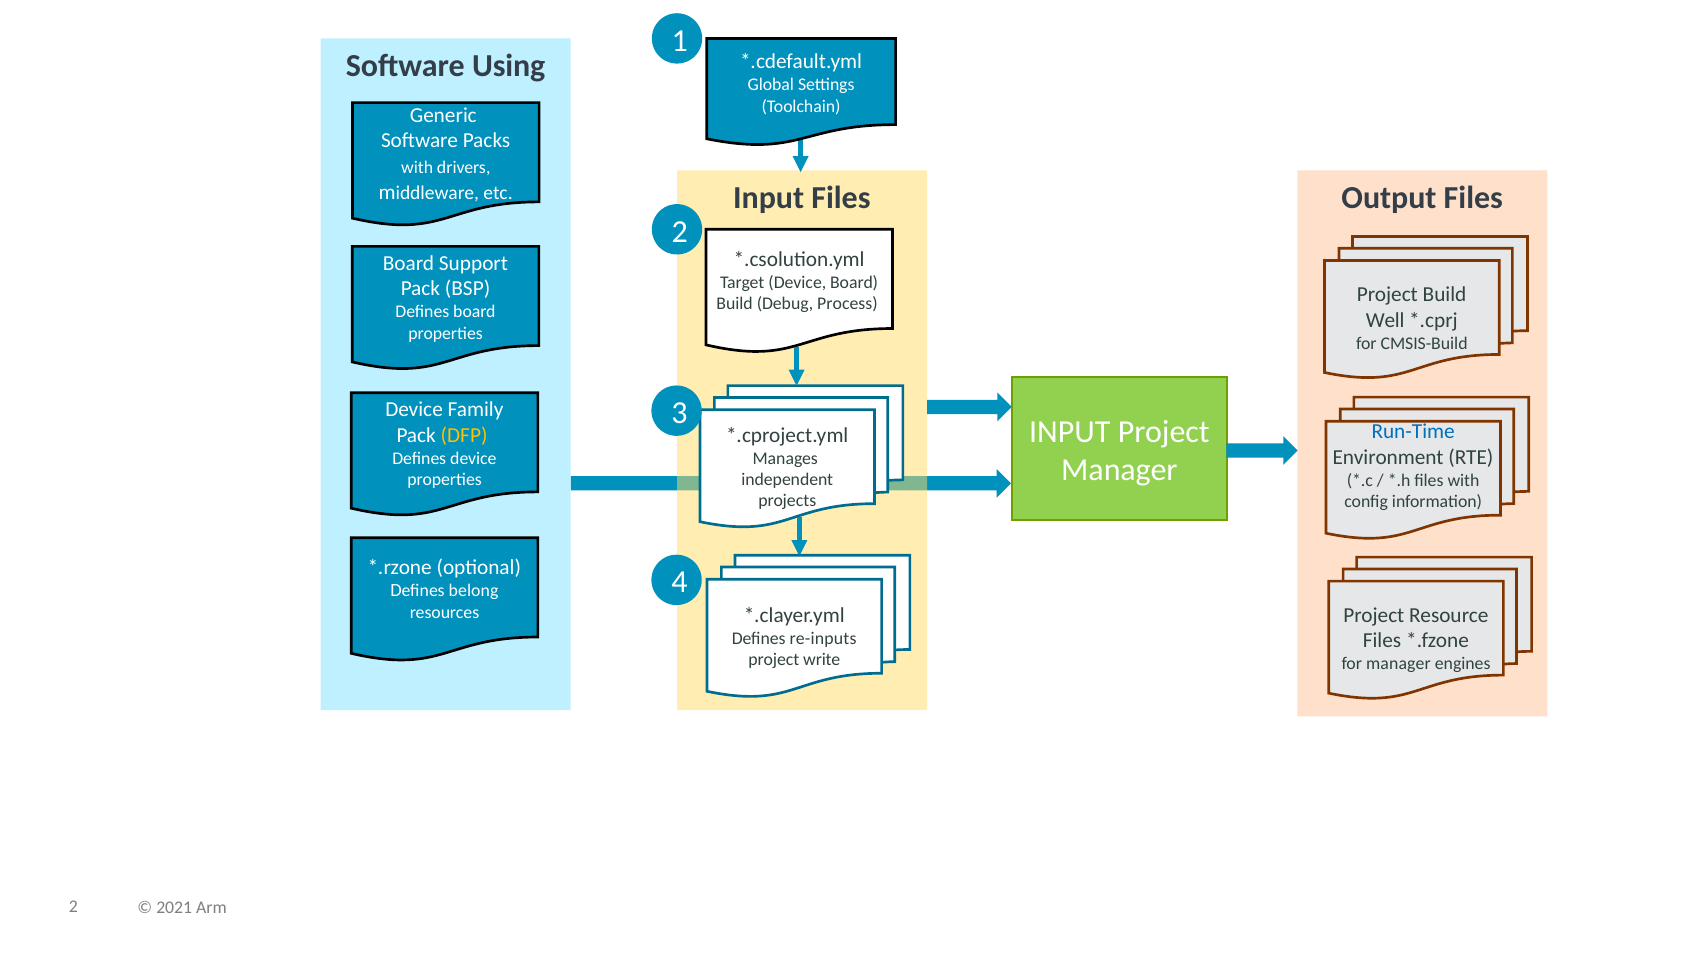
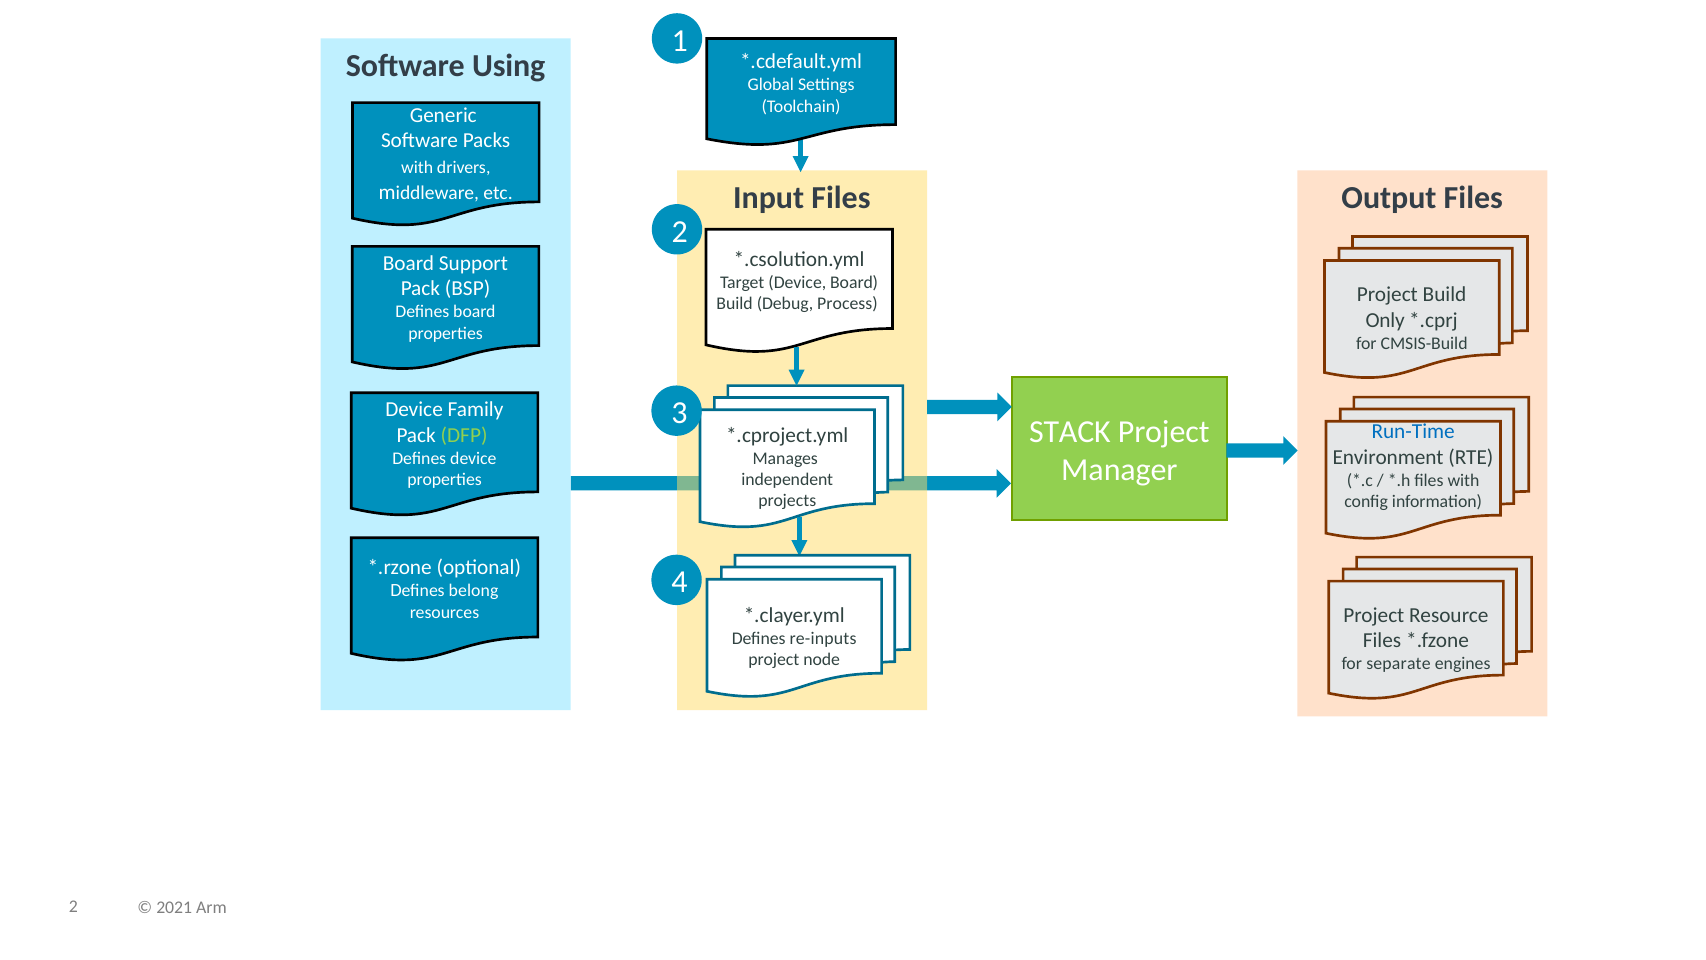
Well: Well -> Only (1385, 320)
INPUT: INPUT -> STACK (1070, 432)
DFP colour: yellow -> light green (464, 435)
write: write -> node (822, 660)
for manager: manager -> separate (1398, 664)
